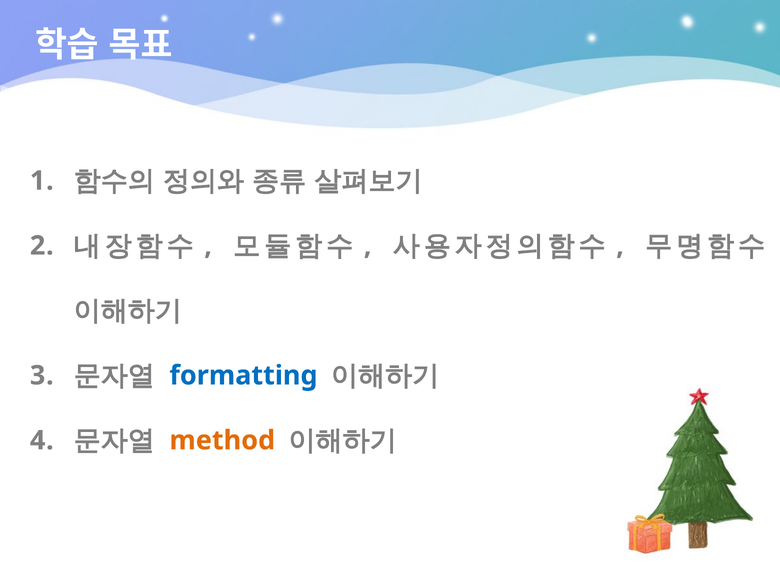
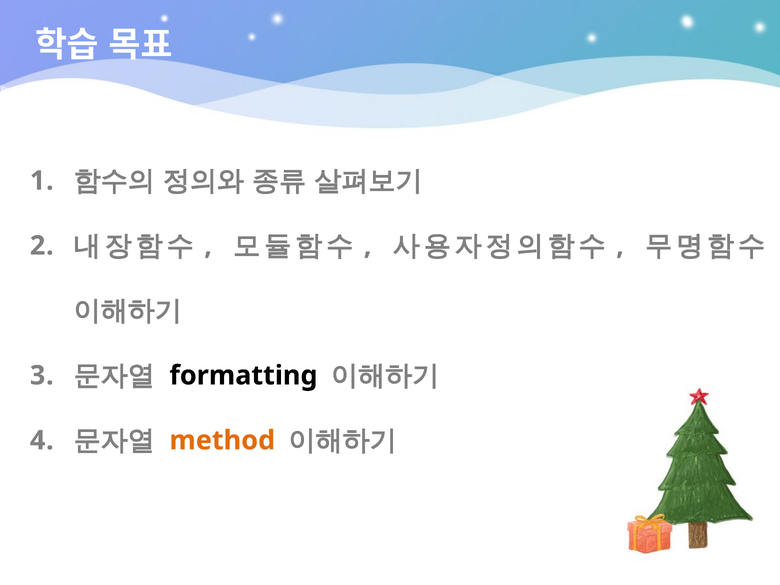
formatting colour: blue -> black (243, 376)
